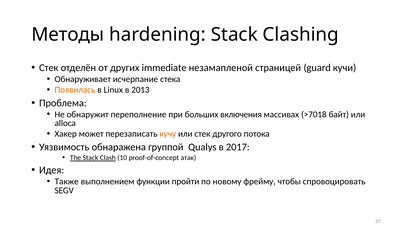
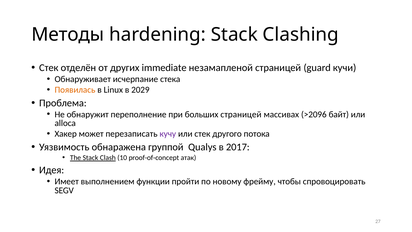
2013: 2013 -> 2029 (140, 90)
больших включения: включения -> страницей (241, 114)
>7018: >7018 -> >2096 (314, 114)
кучу colour: orange -> purple (168, 134)
Также: Также -> Имеет (67, 181)
